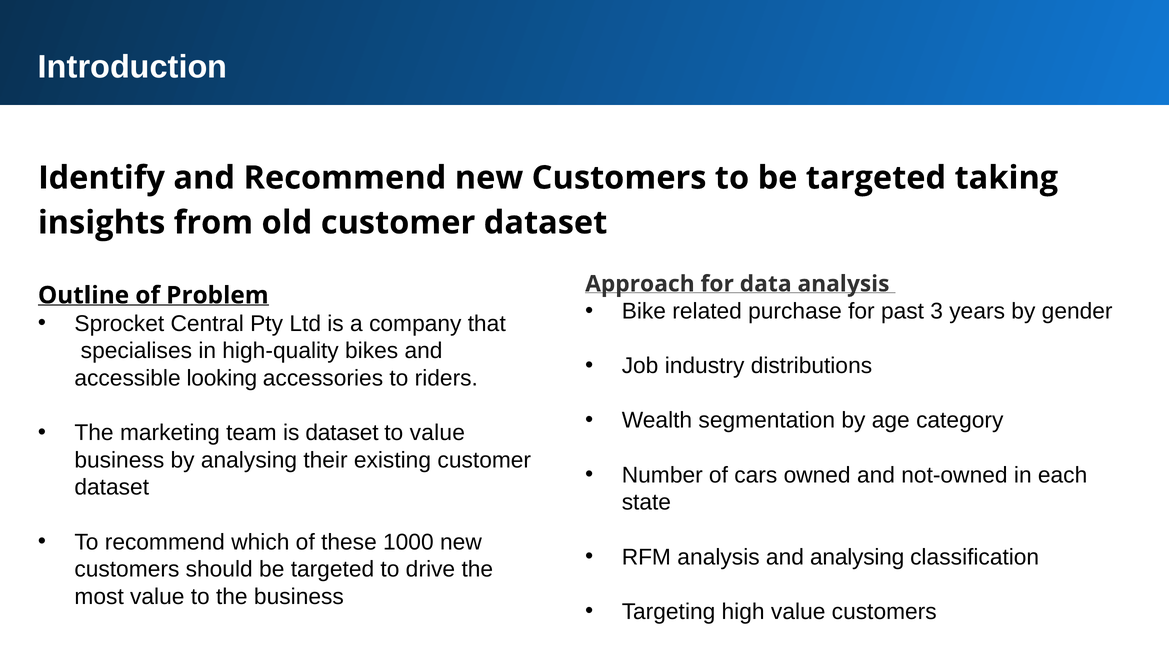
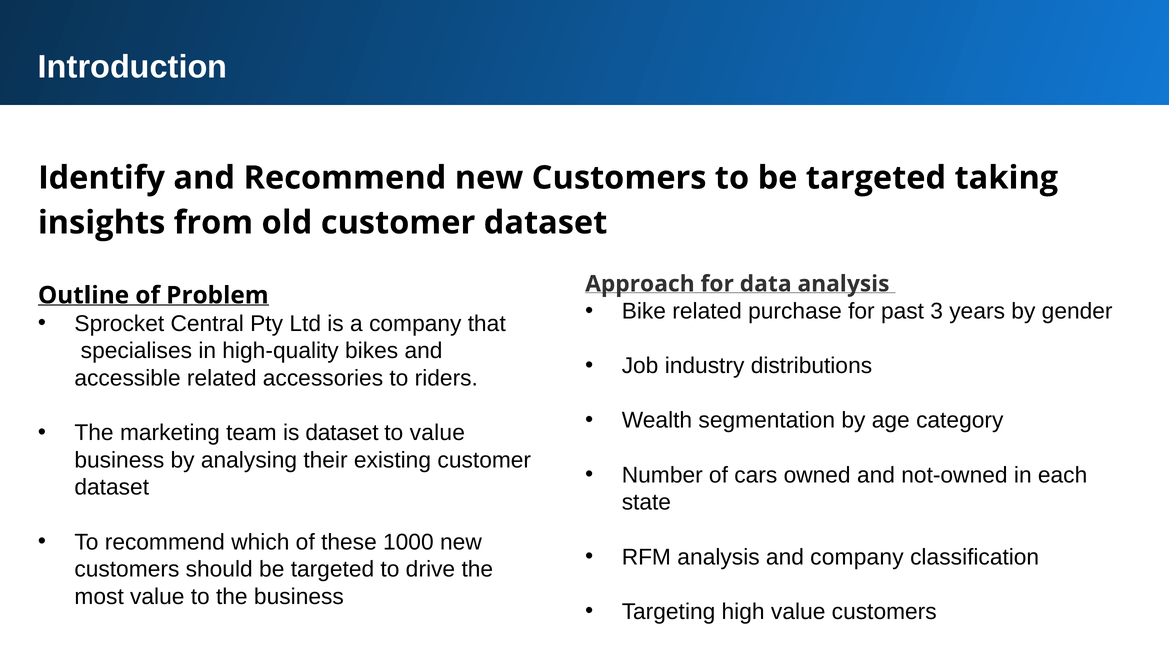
accessible looking: looking -> related (222, 378)
and analysing: analysing -> company (857, 557)
